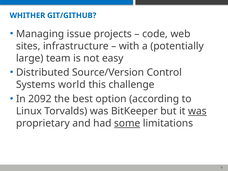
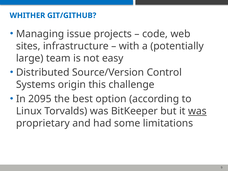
world: world -> origin (72, 85)
2092: 2092 -> 2095 (40, 99)
some underline: present -> none (127, 123)
